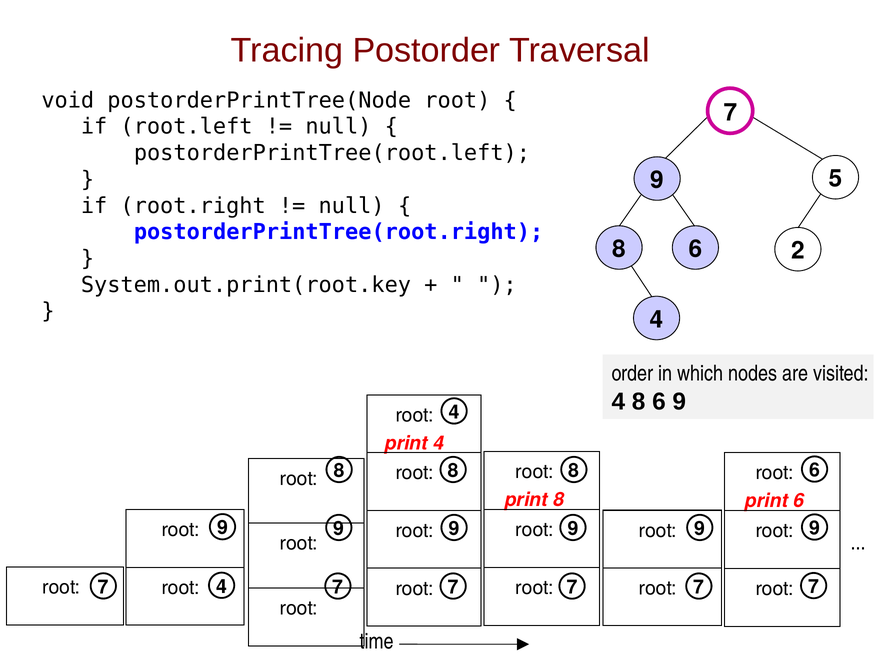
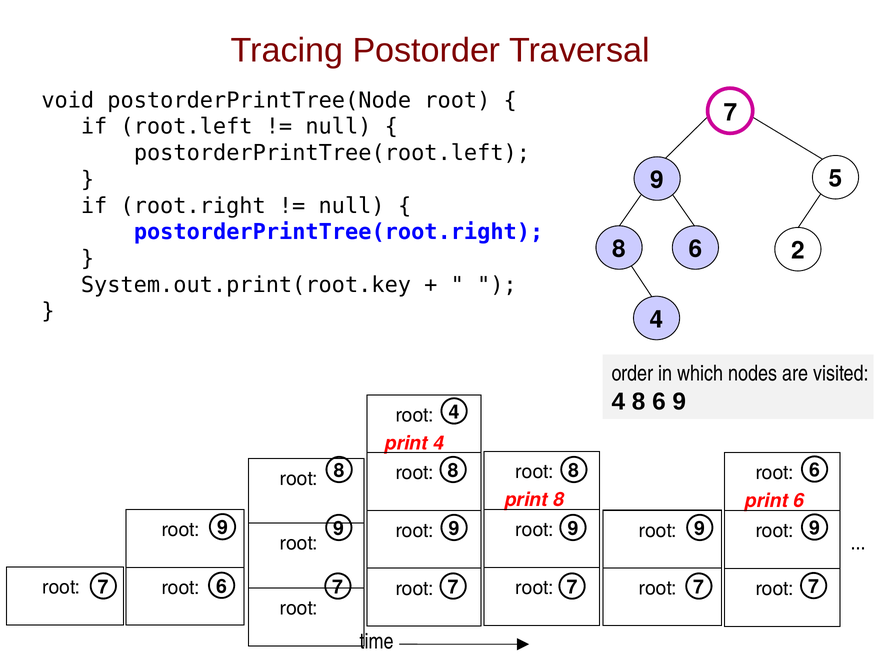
7 4: 4 -> 6 (222, 586)
